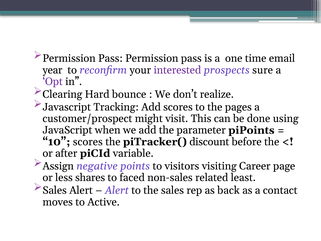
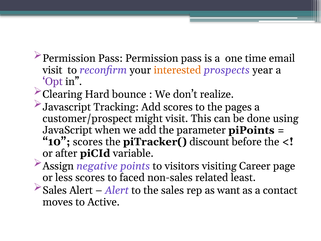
year: year -> visit (52, 70)
interested colour: purple -> orange (177, 70)
sure: sure -> year (263, 70)
less shares: shares -> scores (90, 177)
back: back -> want (229, 190)
